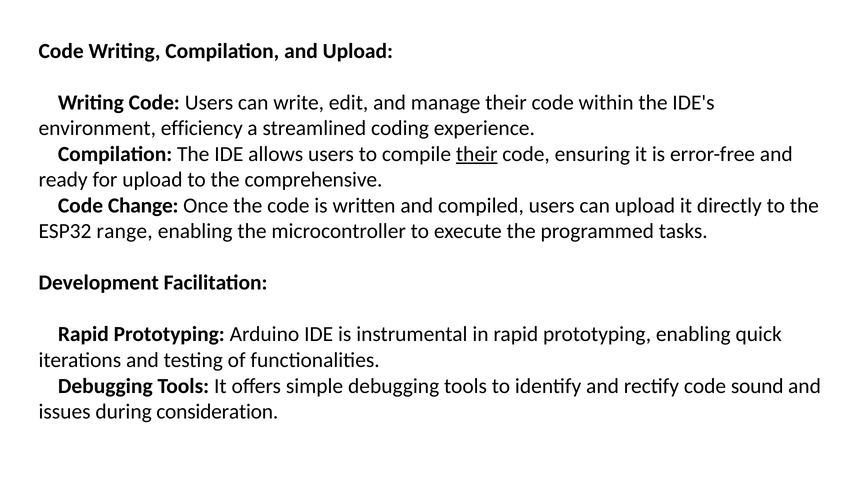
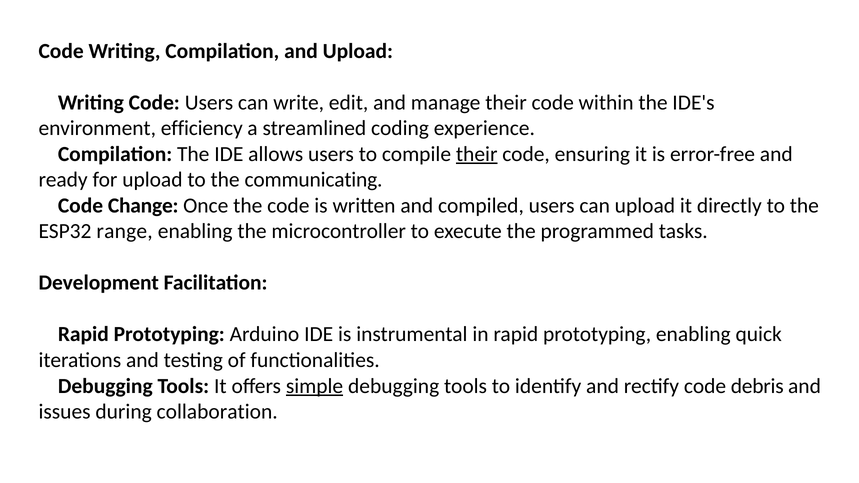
comprehensive: comprehensive -> communicating (314, 180)
simple underline: none -> present (315, 386)
sound: sound -> debris (757, 386)
consideration: consideration -> collaboration (217, 412)
